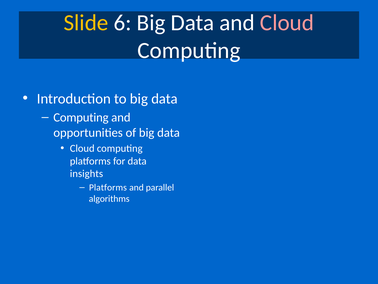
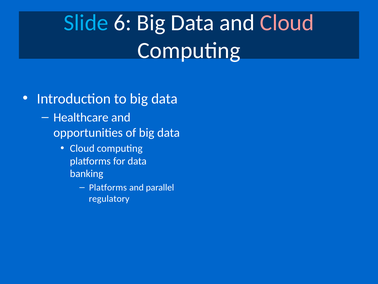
Slide colour: yellow -> light blue (86, 23)
Computing: Computing -> Healthcare (81, 117)
insights: insights -> banking (87, 173)
algorithms: algorithms -> regulatory (109, 199)
